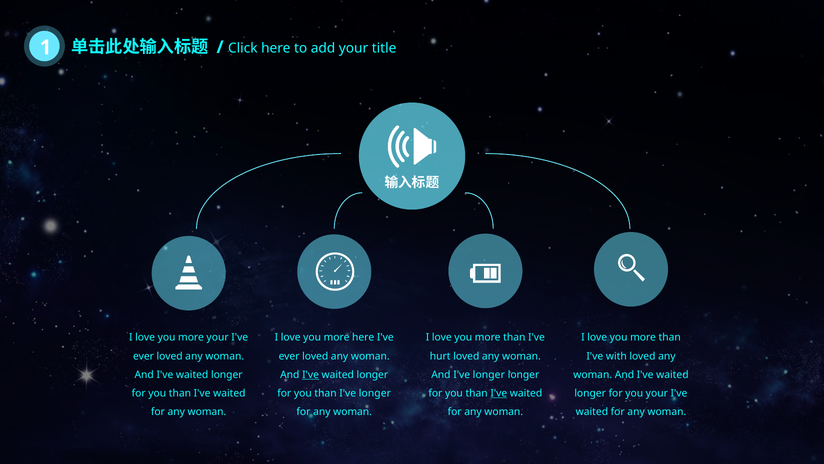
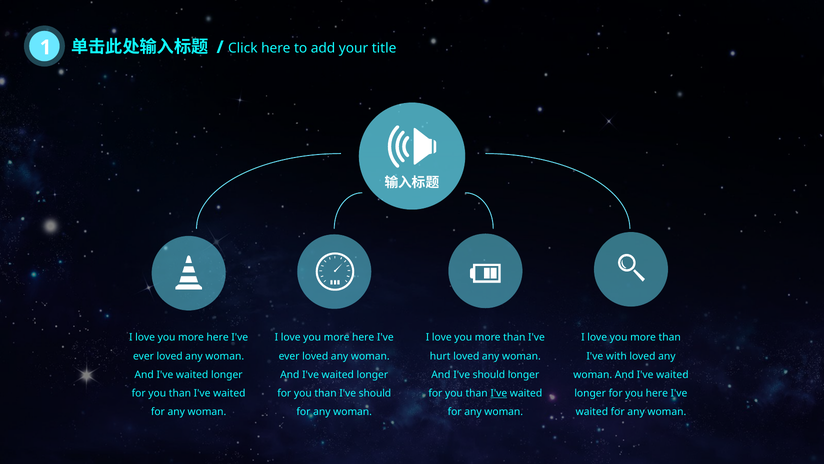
your: your -> here (218, 337)
I've underline: present -> none (311, 374)
And I've longer: longer -> should (489, 374)
than I've longer: longer -> should (375, 393)
you your: your -> here (657, 393)
